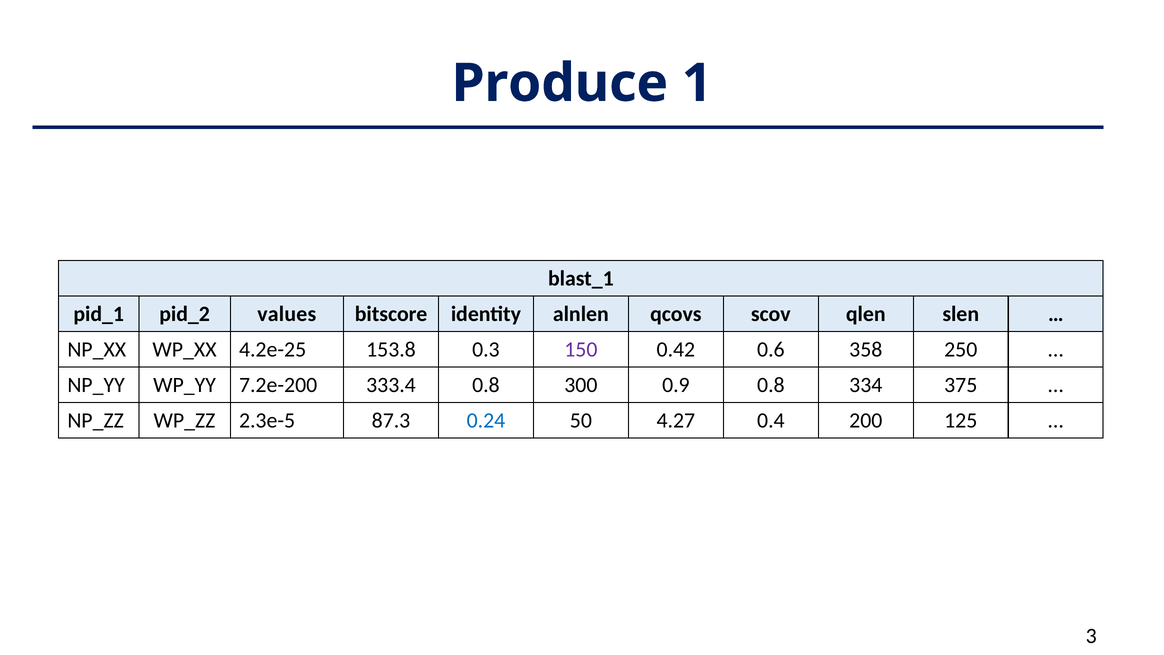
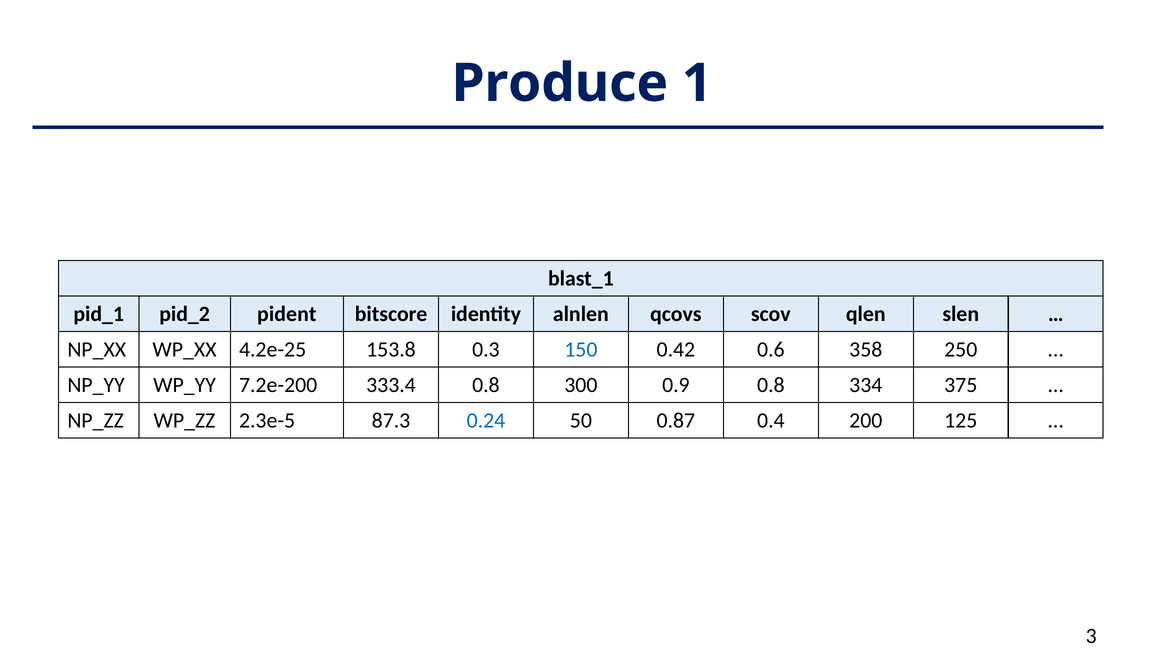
values: values -> pident (287, 314)
150 colour: purple -> blue (581, 349)
4.27: 4.27 -> 0.87 (676, 420)
